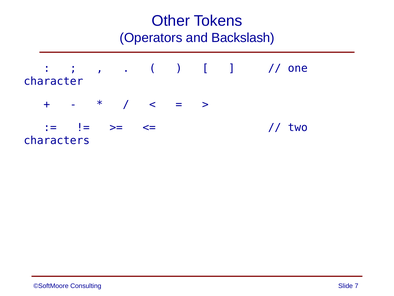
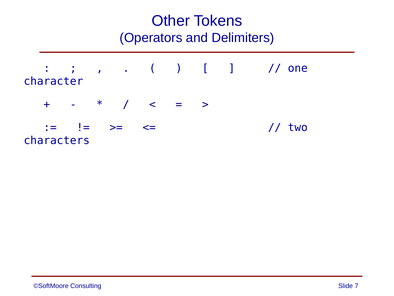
Backslash: Backslash -> Delimiters (243, 38)
